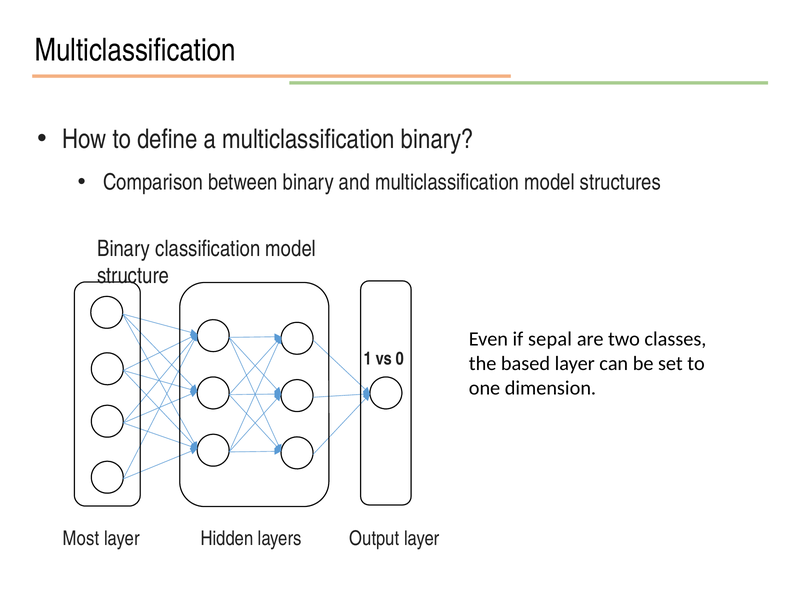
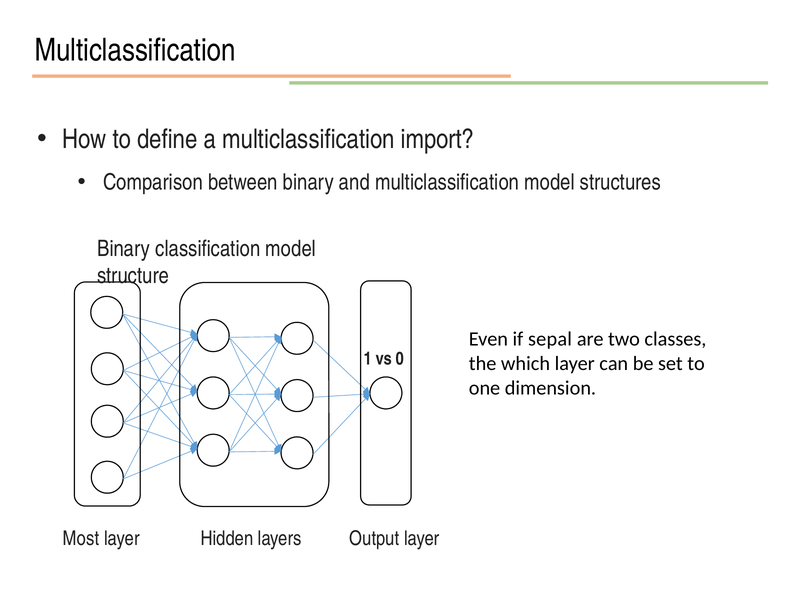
multiclassification binary: binary -> import (437, 139)
based: based -> which (526, 364)
